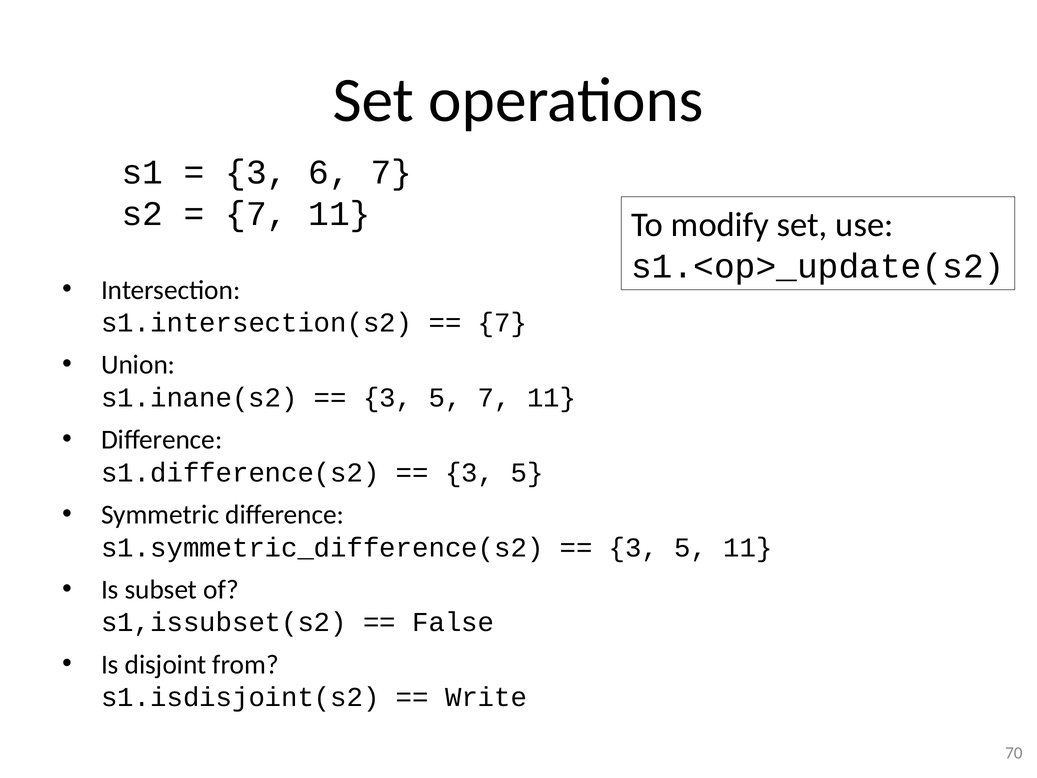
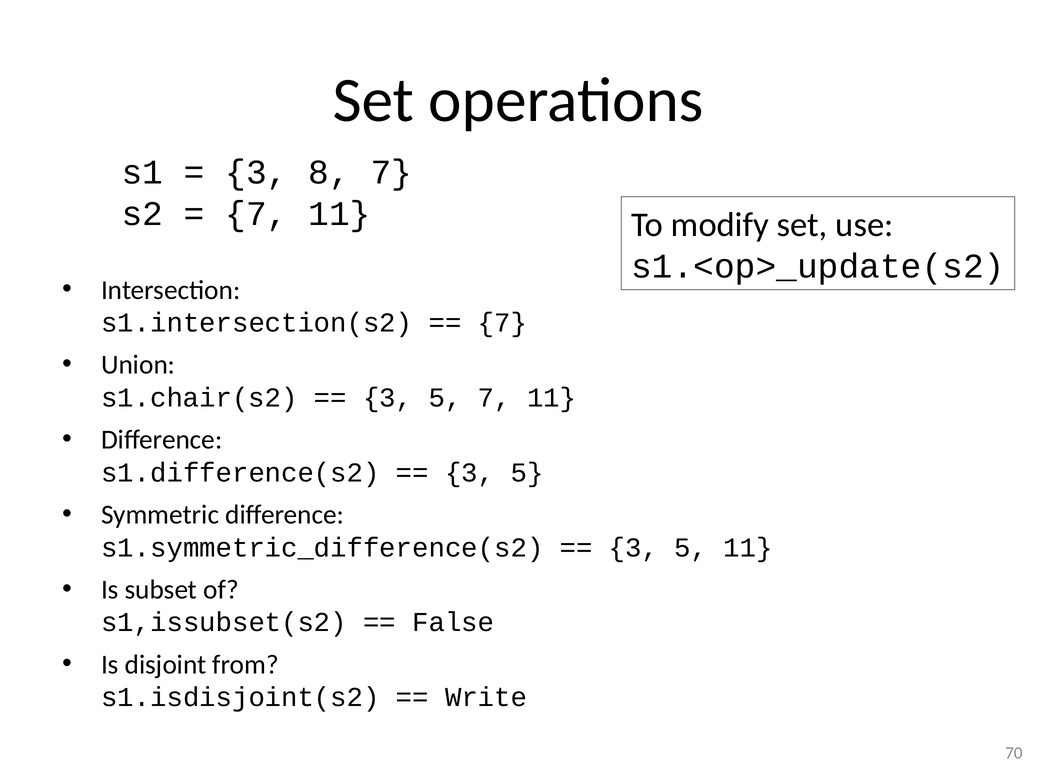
6: 6 -> 8 (329, 172)
s1.inane(s2: s1.inane(s2 -> s1.chair(s2 (199, 398)
